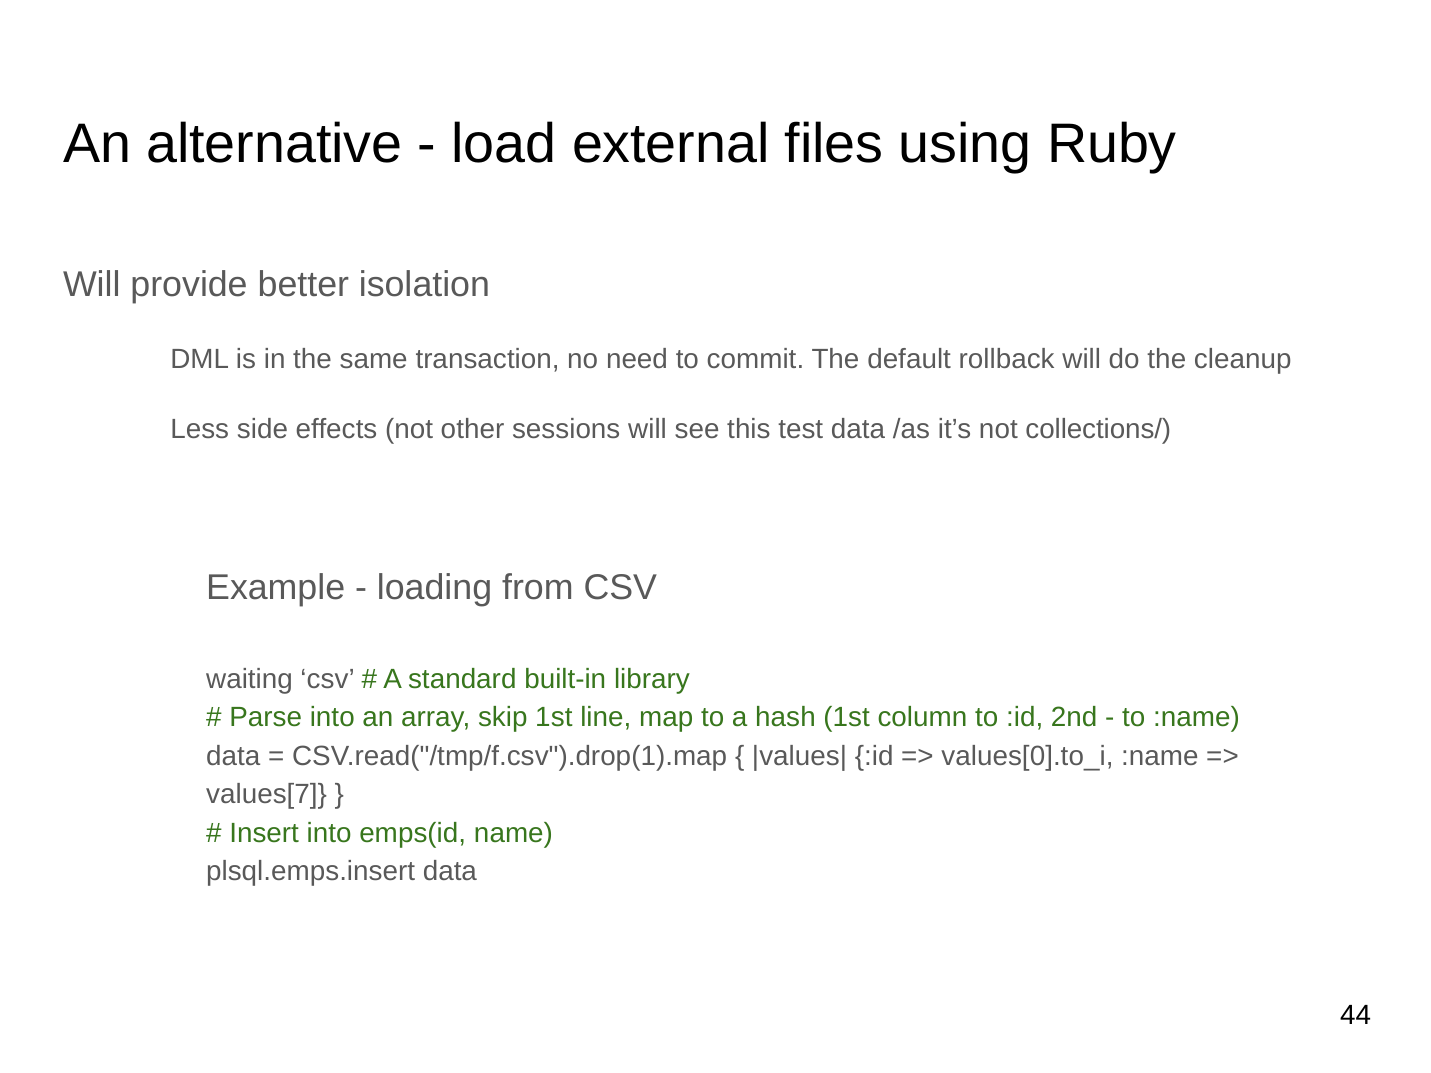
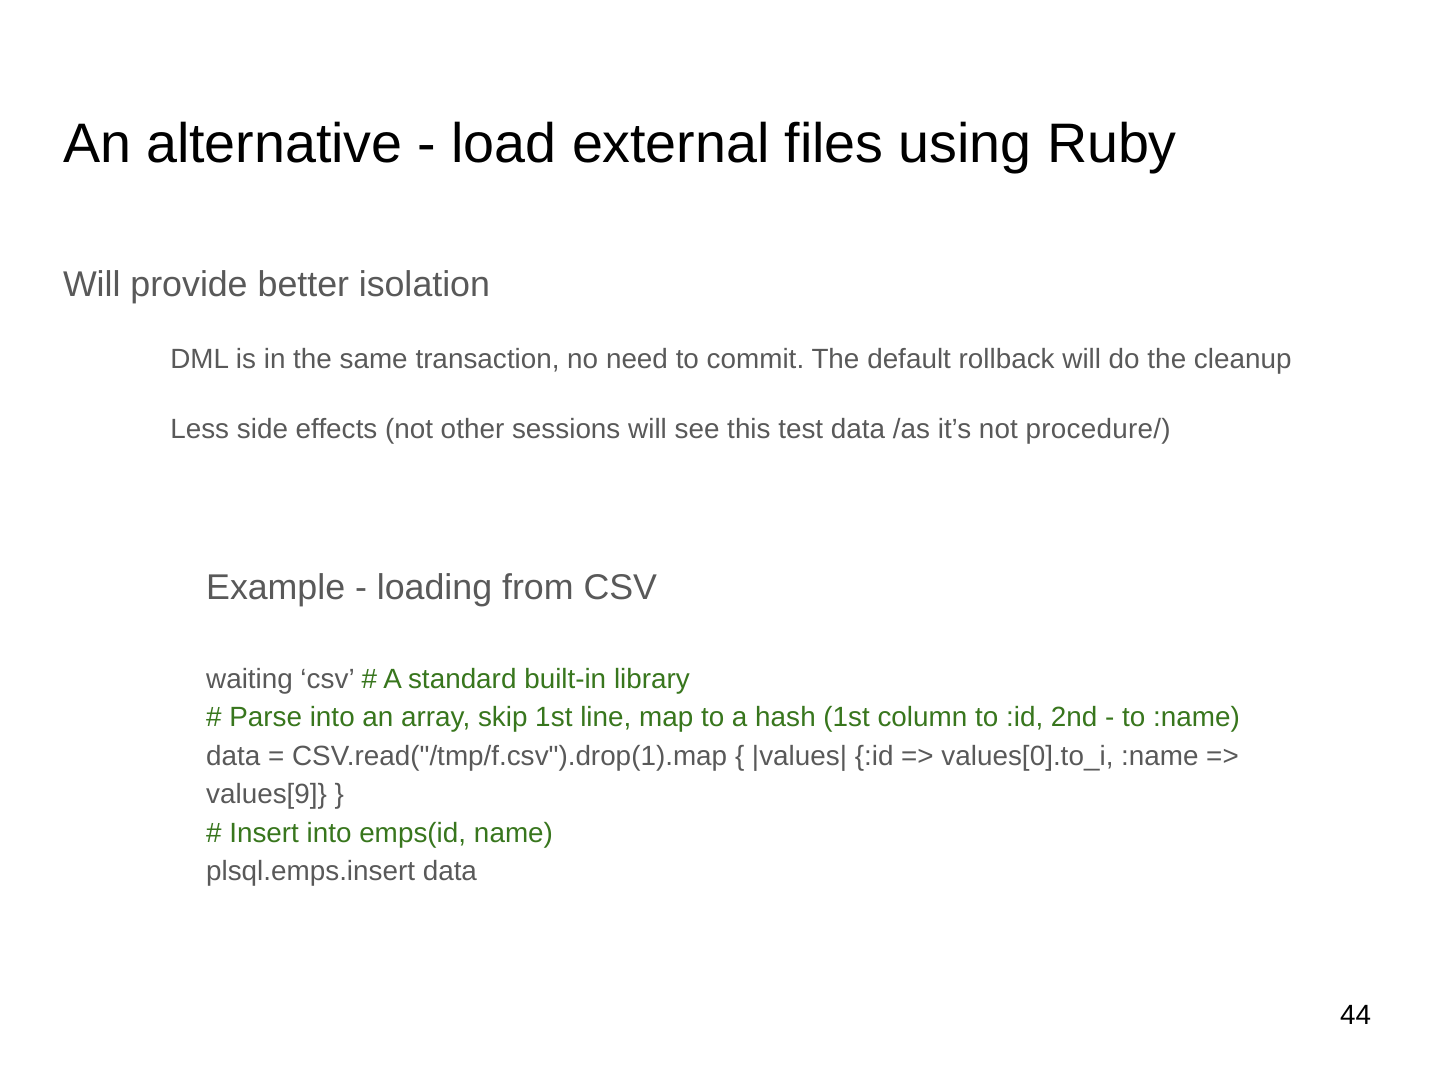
collections/: collections/ -> procedure/ (1098, 430)
values[7: values[7 -> values[9 (267, 795)
